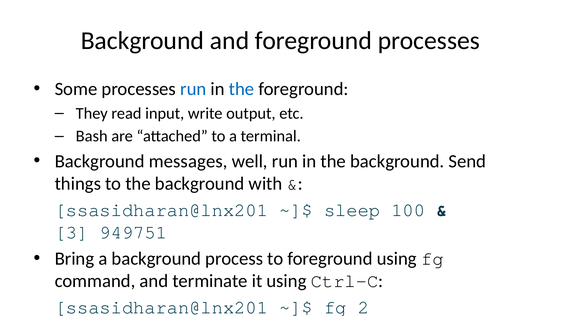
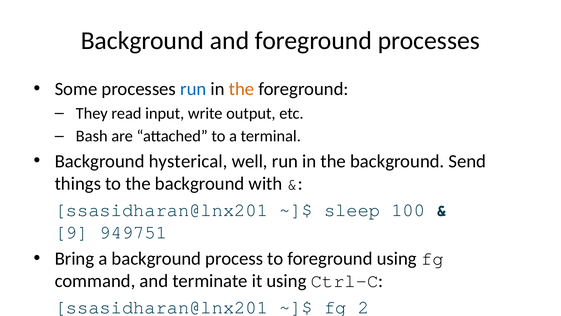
the colour: blue -> orange (242, 89)
messages: messages -> hysterical (188, 161)
3: 3 -> 9 (72, 232)
